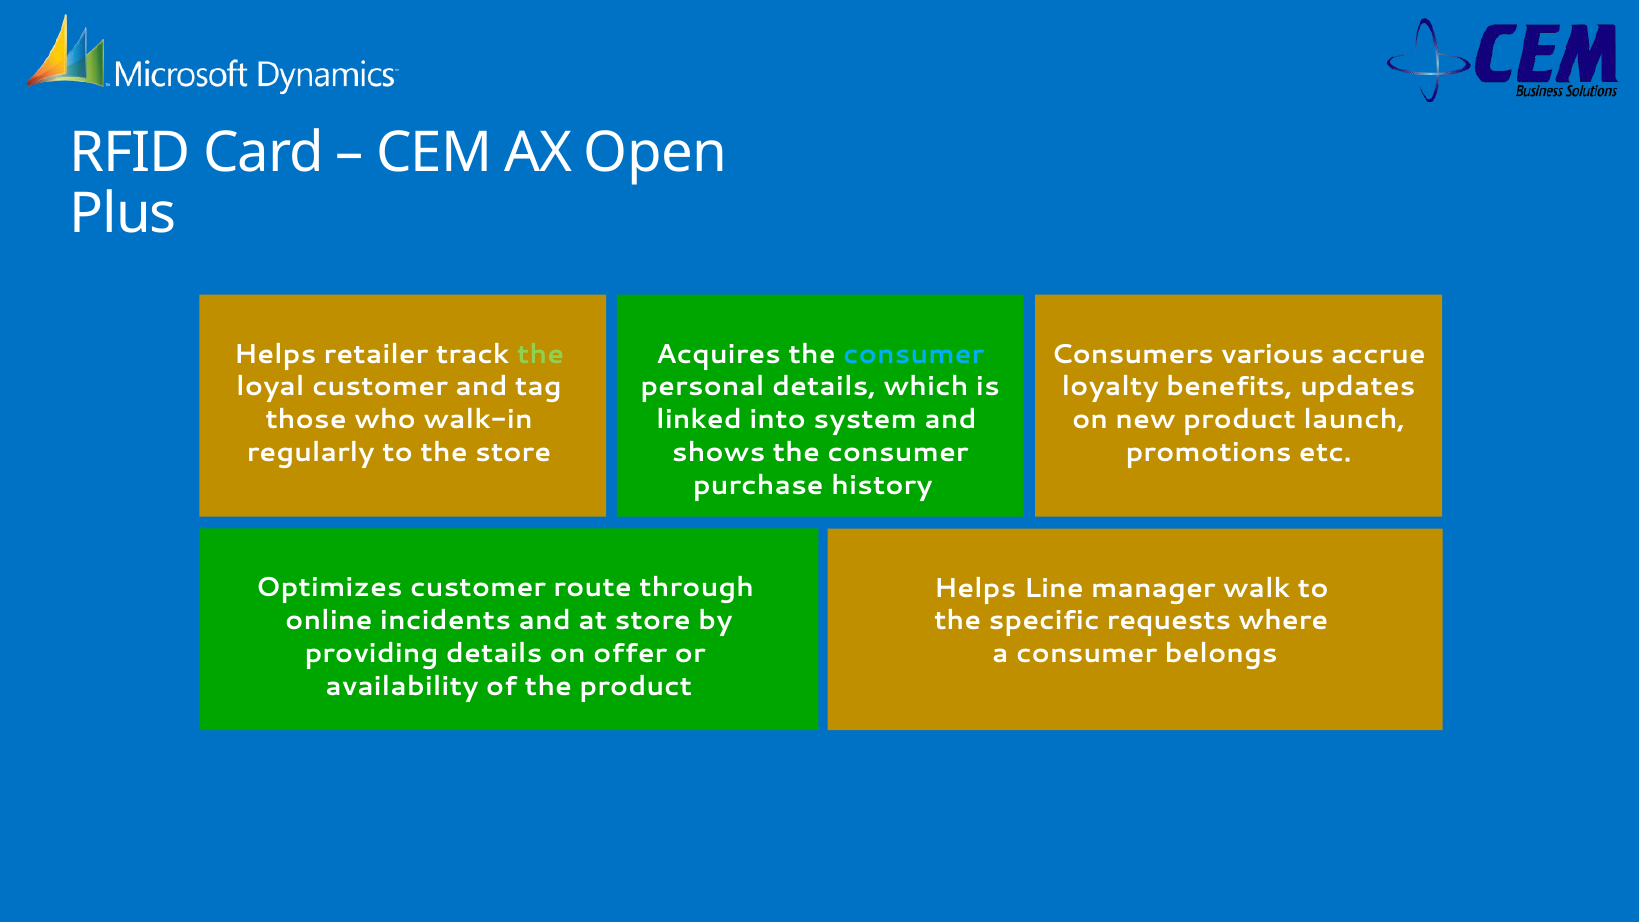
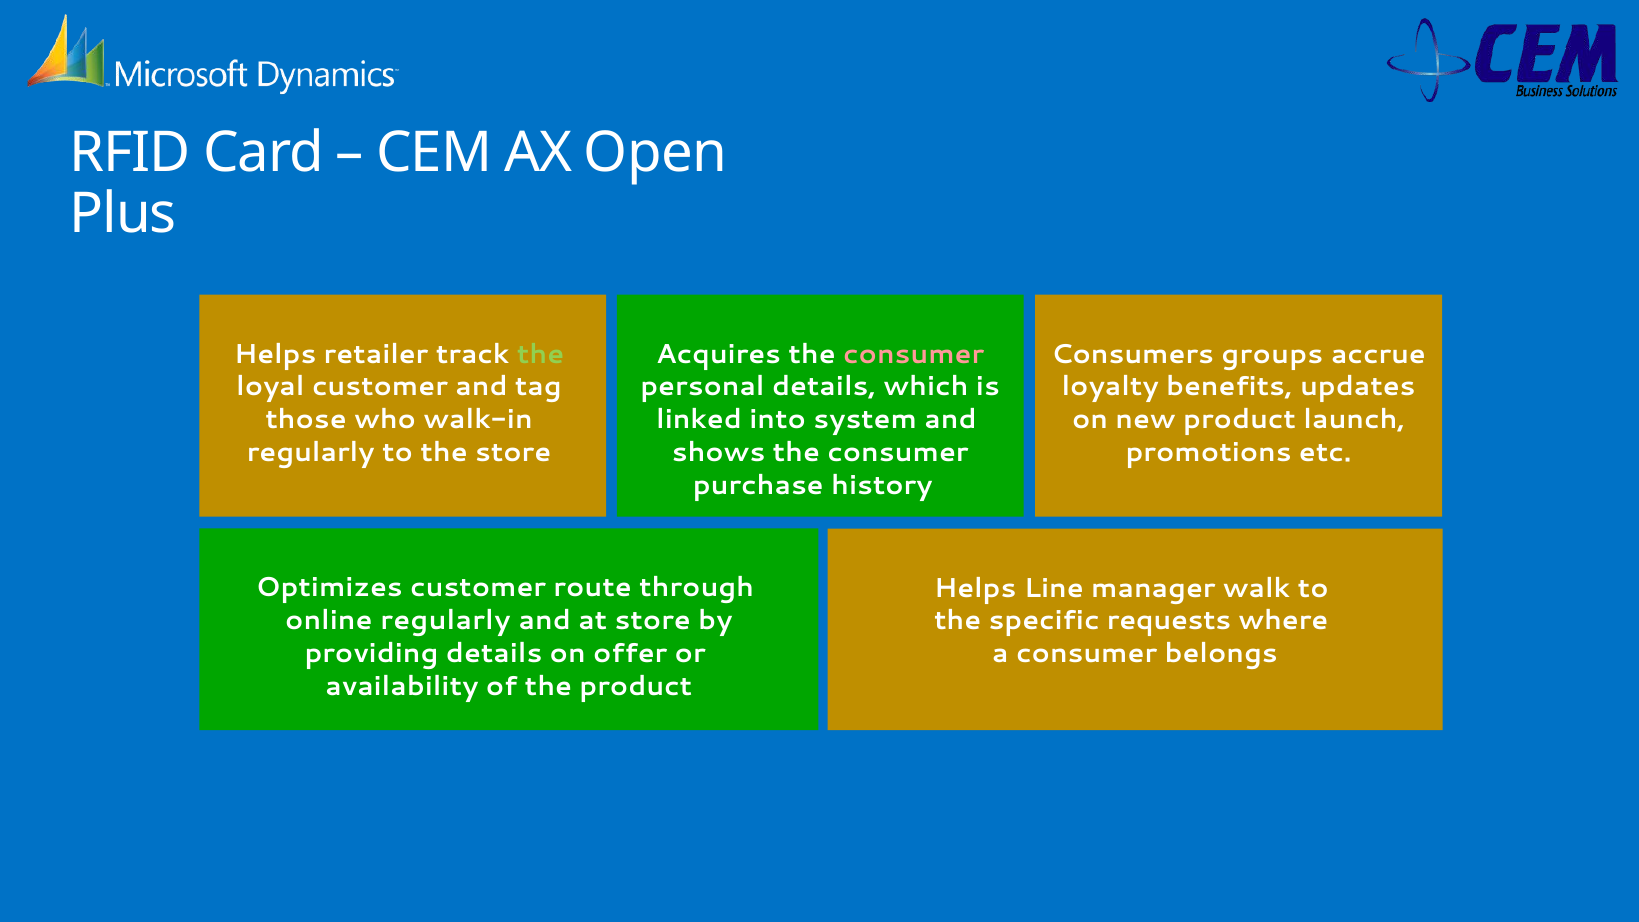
consumer colour: light blue -> pink (914, 354)
various: various -> groups (1272, 354)
online incidents: incidents -> regularly (445, 620)
